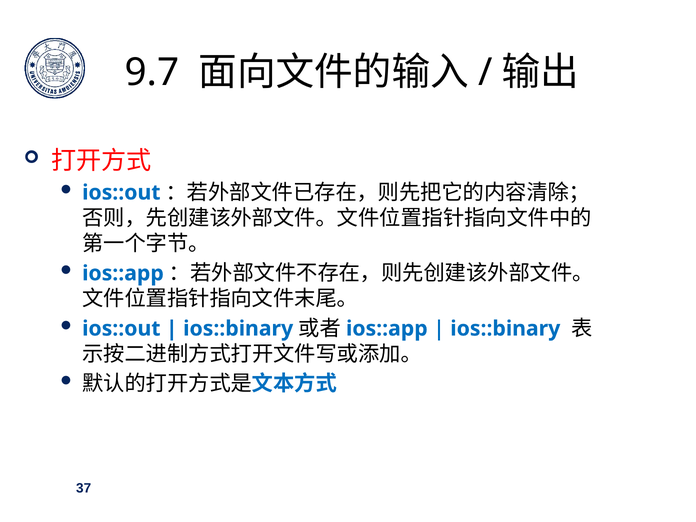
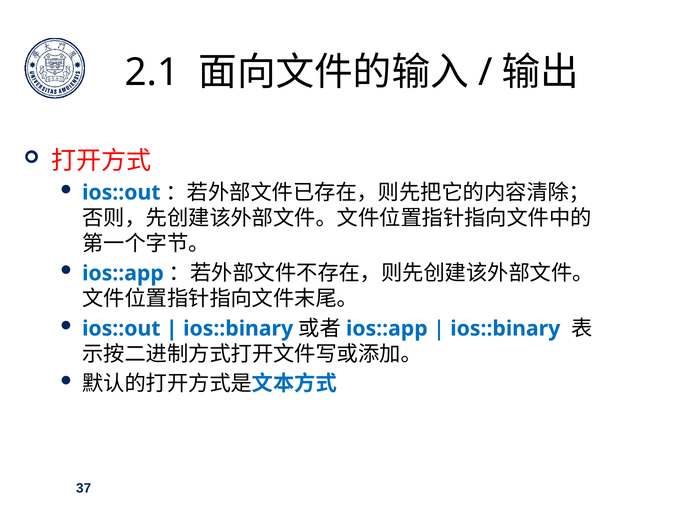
9.7: 9.7 -> 2.1 (152, 72)
